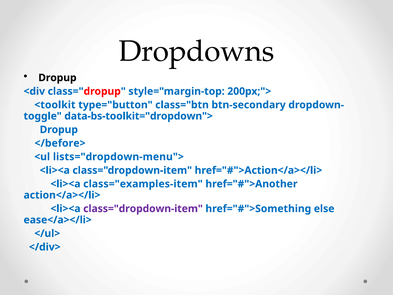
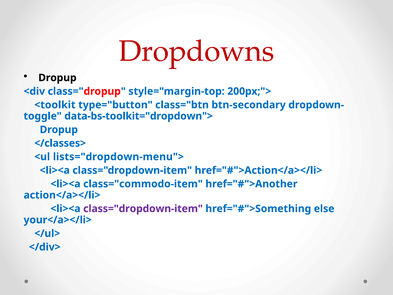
Dropdowns colour: black -> red (196, 51)
</before>: </before> -> </classes> (60, 143)
class="examples-item: class="examples-item -> class="commodo-item (143, 184)
ease</a></li>: ease</a></li> -> your</a></li> (58, 220)
